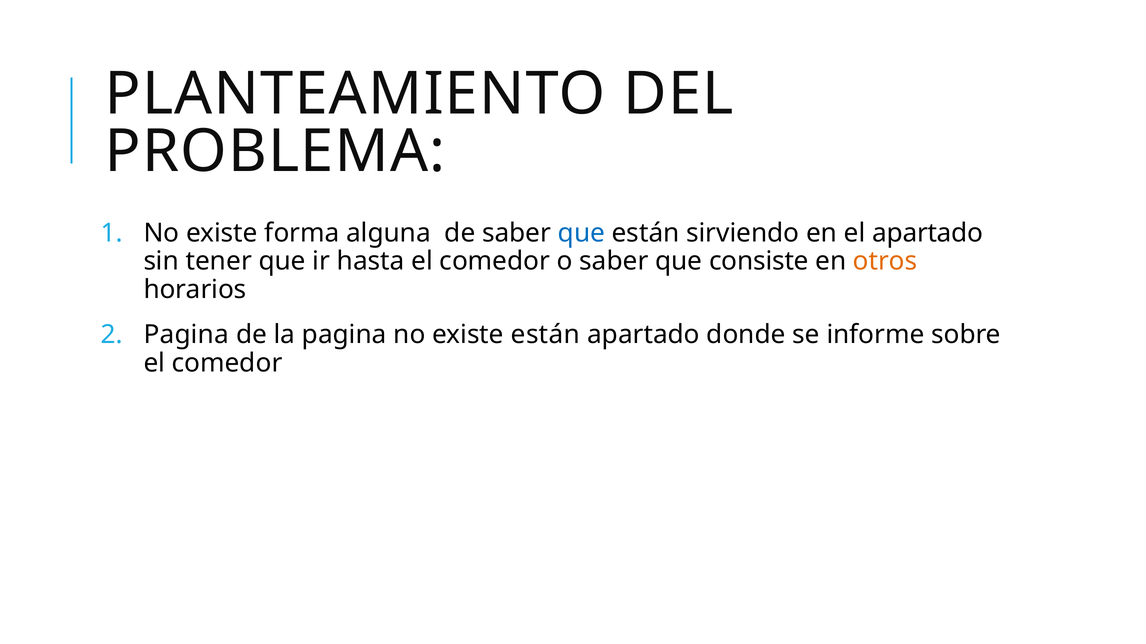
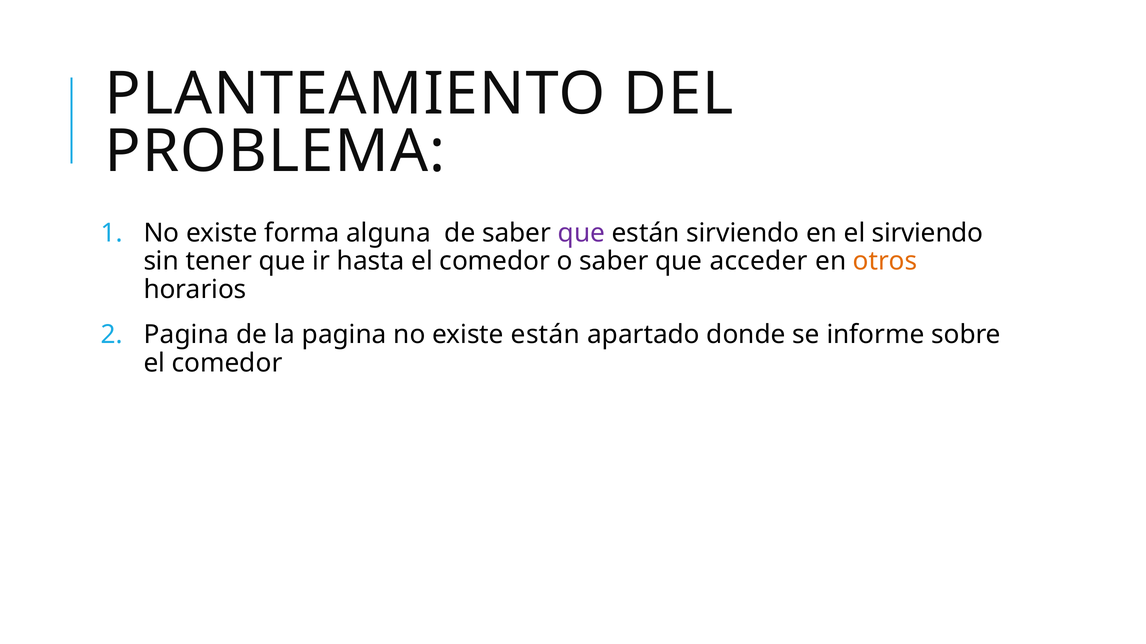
que colour: blue -> purple (581, 233)
el apartado: apartado -> sirviendo (928, 233)
consiste: consiste -> acceder (759, 262)
